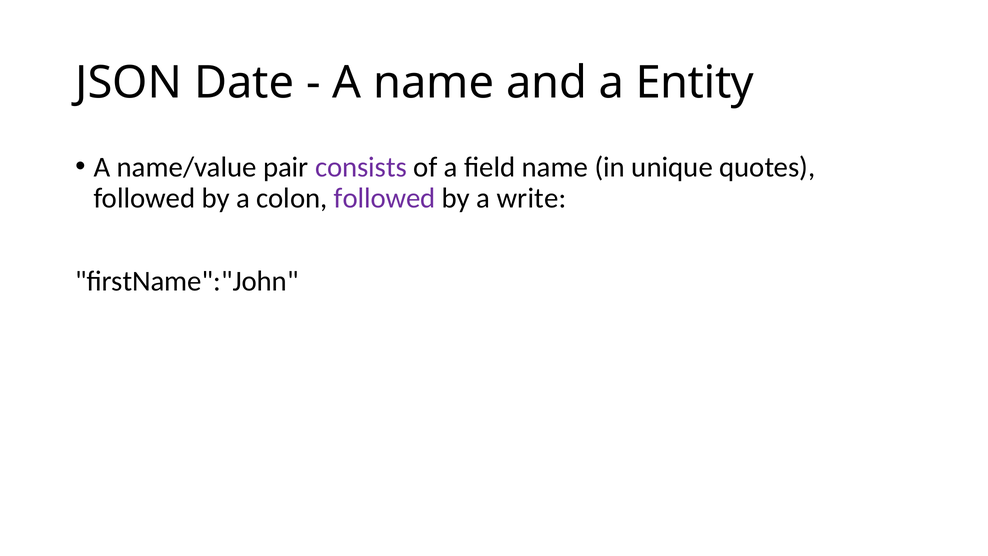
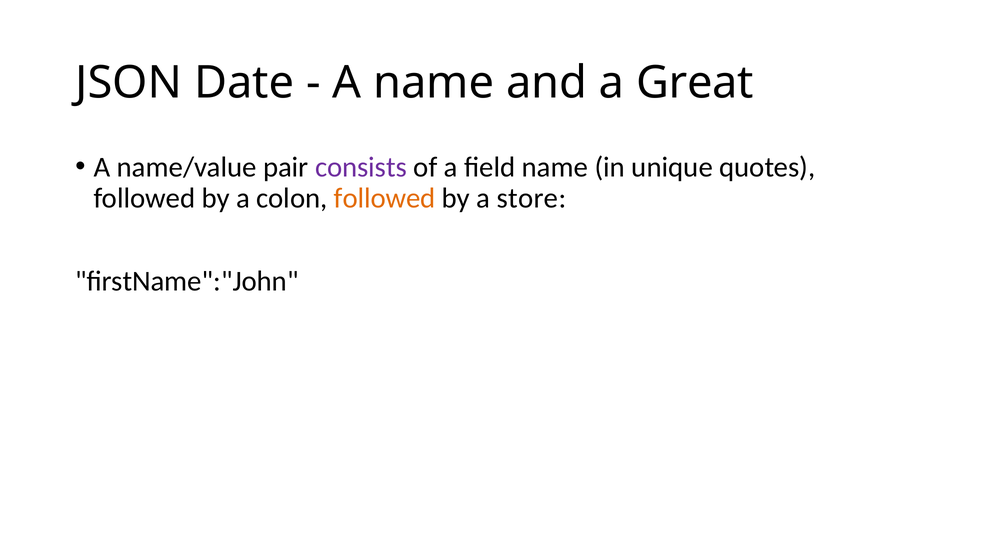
Entity: Entity -> Great (695, 83)
followed colour: purple -> orange (385, 198)
write: write -> store (531, 198)
